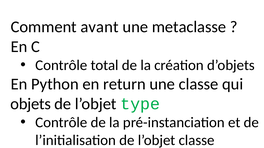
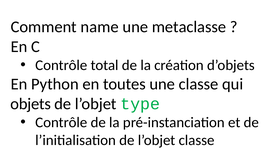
avant: avant -> name (100, 27)
return: return -> toutes (124, 84)
